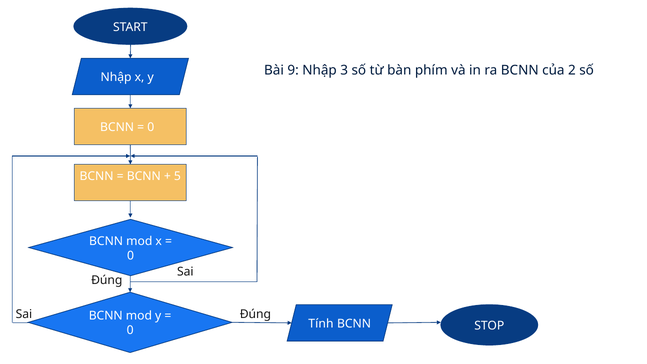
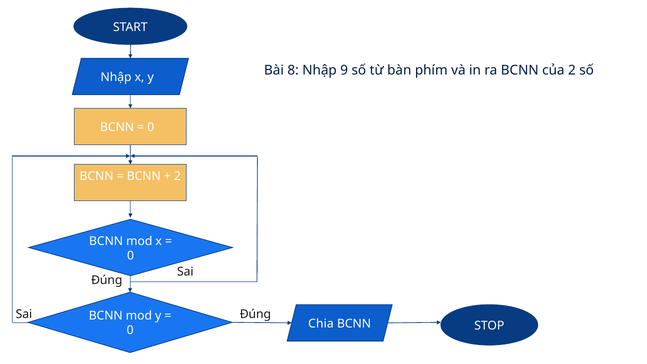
9: 9 -> 8 (293, 71)
3: 3 -> 9 (344, 71)
5: 5 -> 2 (177, 176)
Tính: Tính -> Chia (321, 324)
